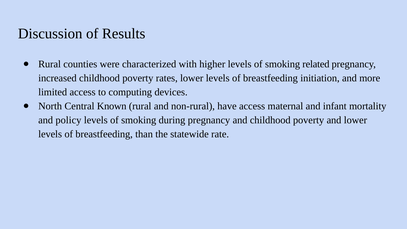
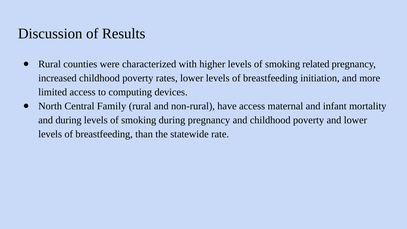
Known: Known -> Family (112, 106)
and policy: policy -> during (69, 120)
